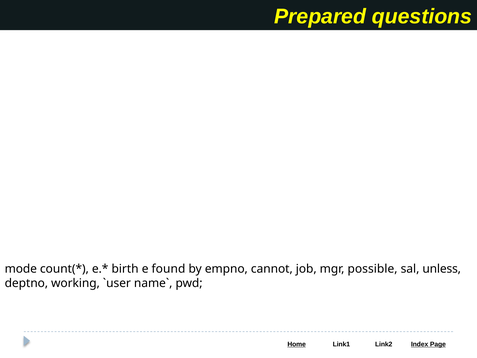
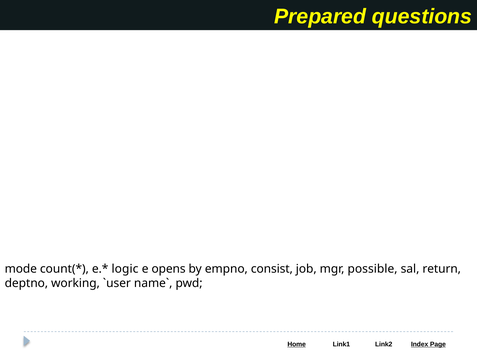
birth: birth -> logic (125, 269)
found: found -> opens (169, 269)
cannot: cannot -> consist (272, 269)
unless: unless -> return (442, 269)
